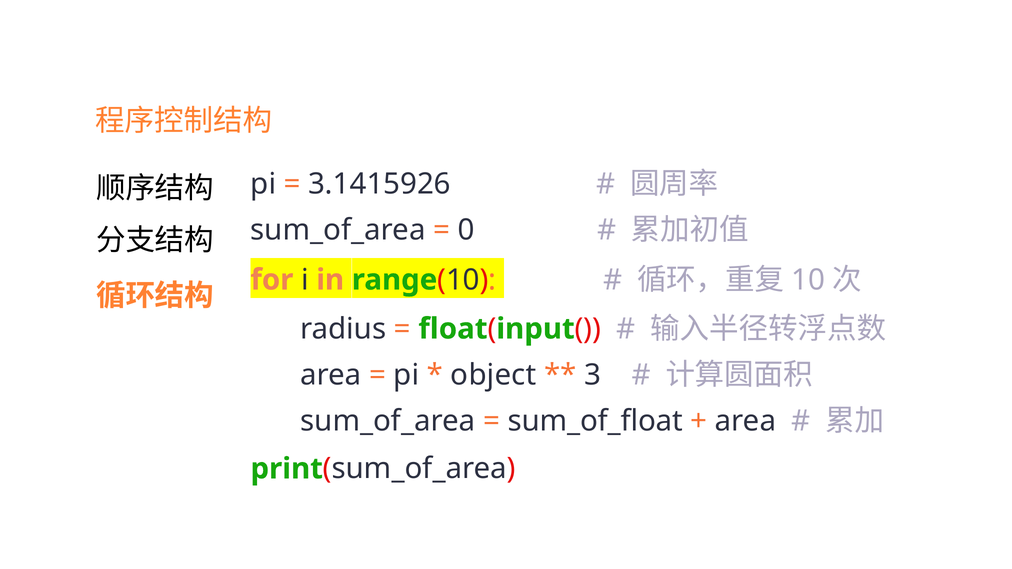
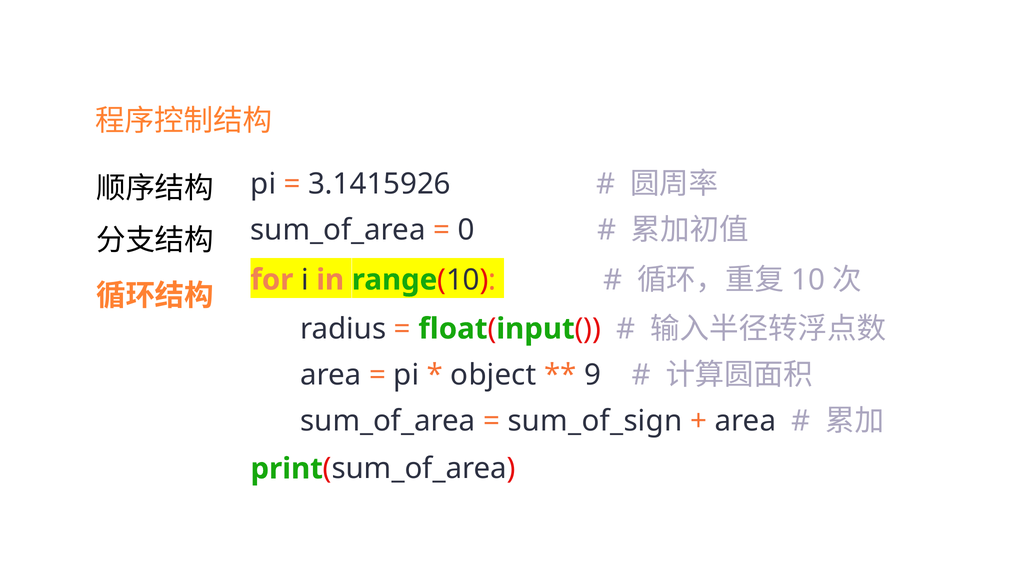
3: 3 -> 9 (593, 375)
sum_of_float: sum_of_float -> sum_of_sign (595, 421)
